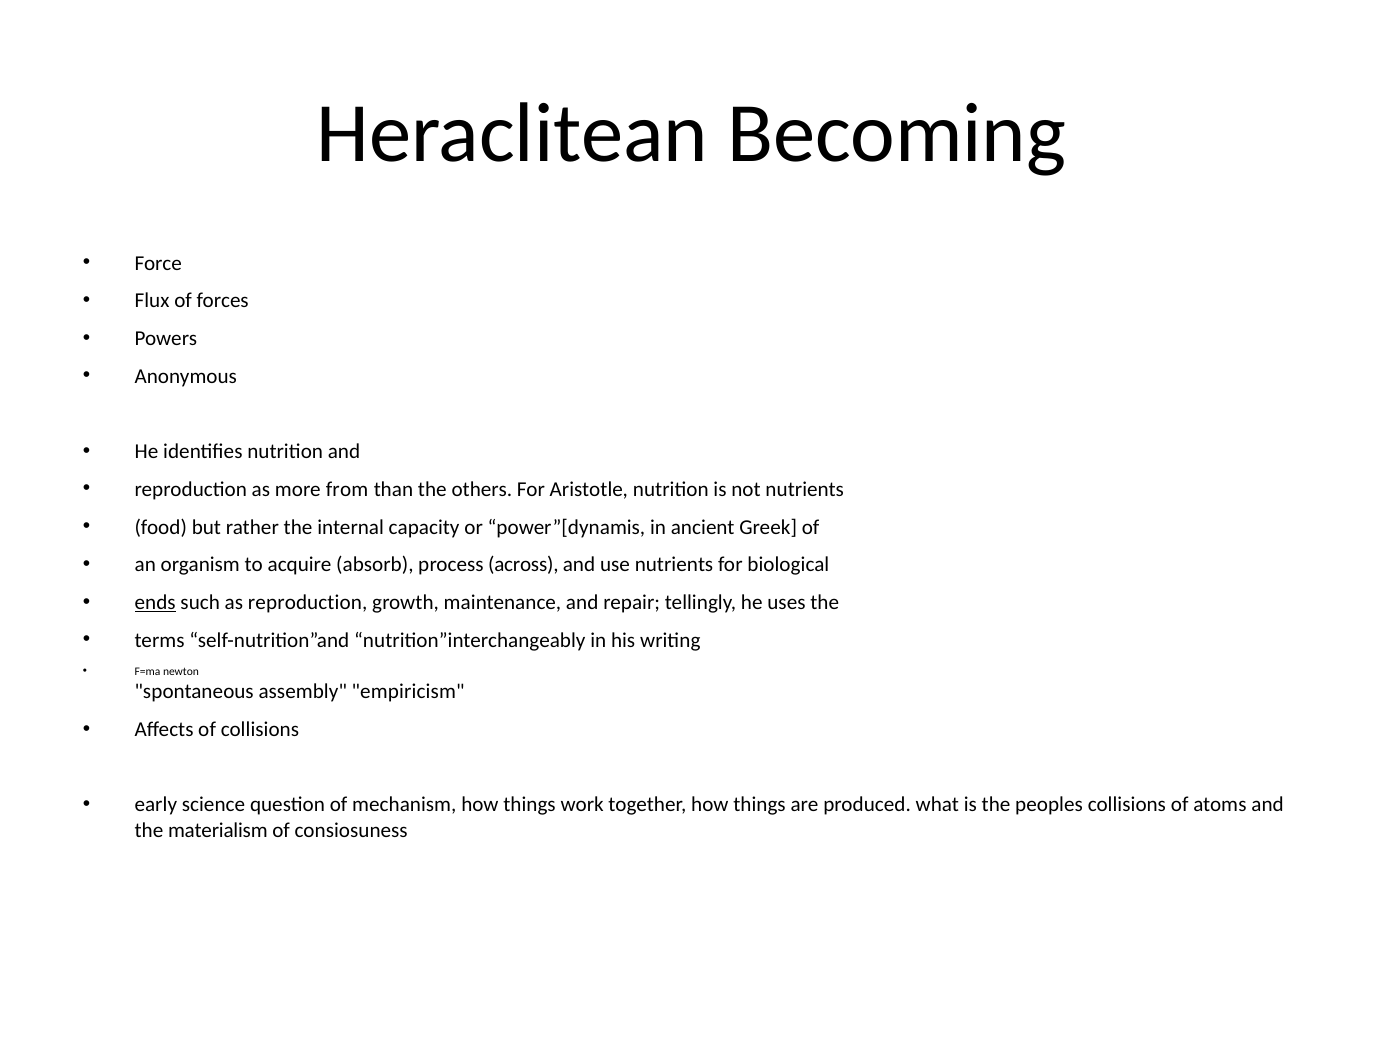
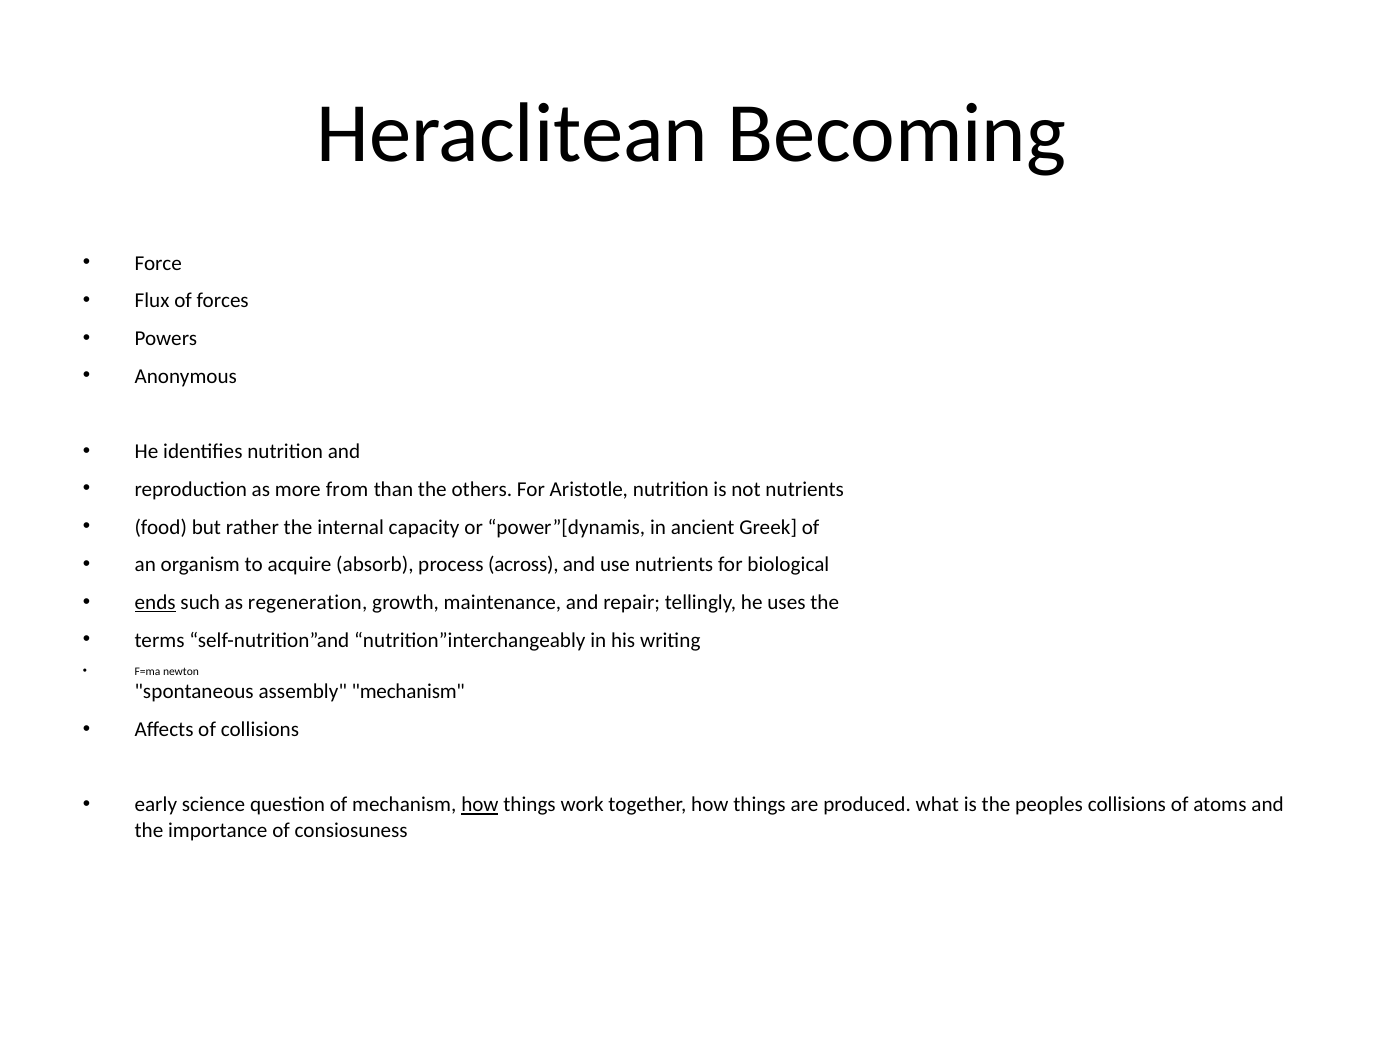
as reproduction: reproduction -> regeneration (308, 602)
assembly empiricism: empiricism -> mechanism (408, 692)
how underline: none -> present (480, 805)
materialism: materialism -> importance (218, 830)
